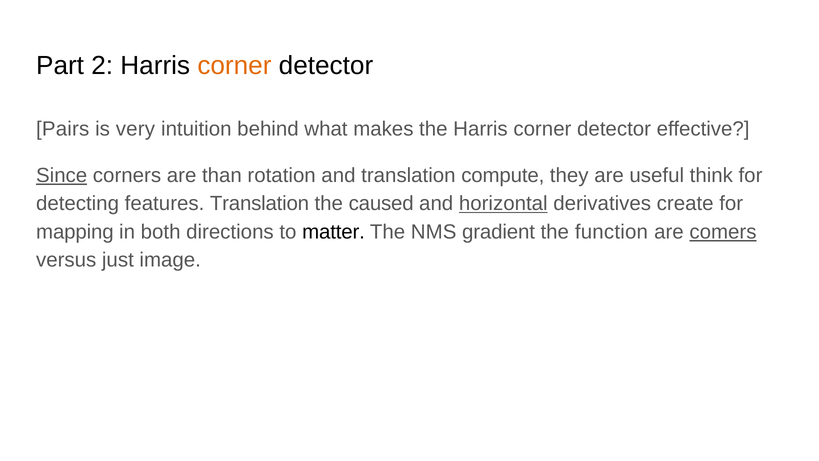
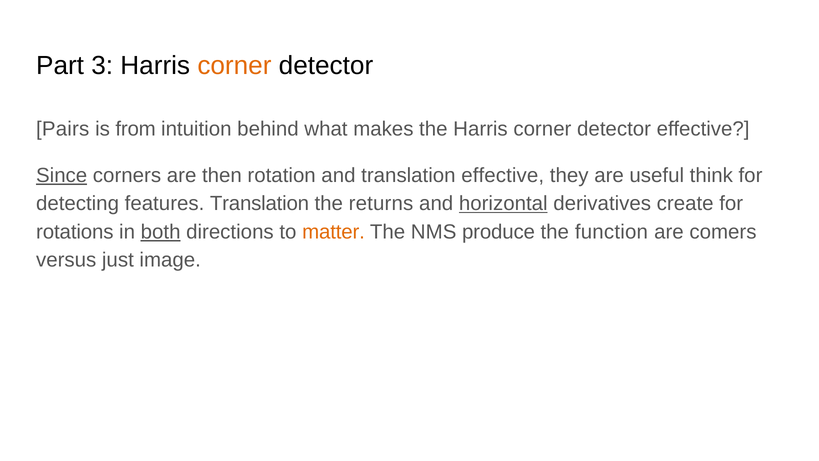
2: 2 -> 3 (102, 66)
very: very -> from (136, 129)
than: than -> then (222, 175)
translation compute: compute -> effective (503, 175)
caused: caused -> returns (381, 203)
mapping: mapping -> rotations (75, 232)
both underline: none -> present (161, 232)
matter colour: black -> orange (333, 232)
gradient: gradient -> produce (499, 232)
comers underline: present -> none (723, 232)
